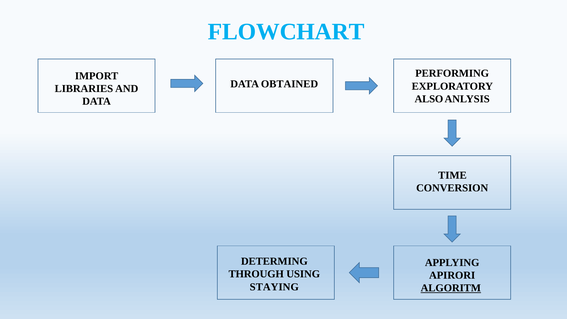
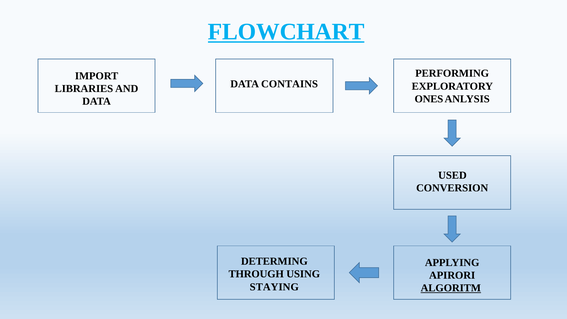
FLOWCHART underline: none -> present (286, 32)
OBTAINED: OBTAINED -> CONTAINS (290, 84)
ALSO: ALSO -> ONES (429, 99)
TIME: TIME -> USED (452, 175)
